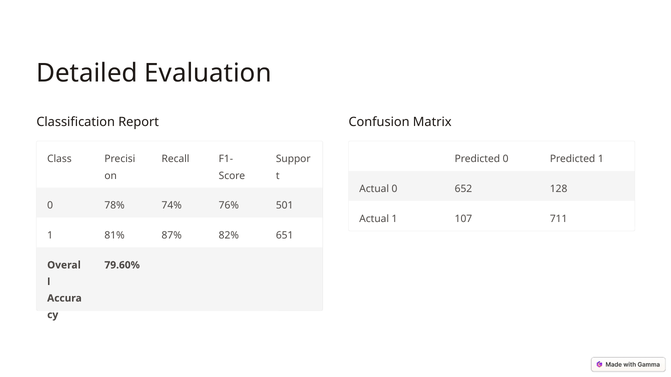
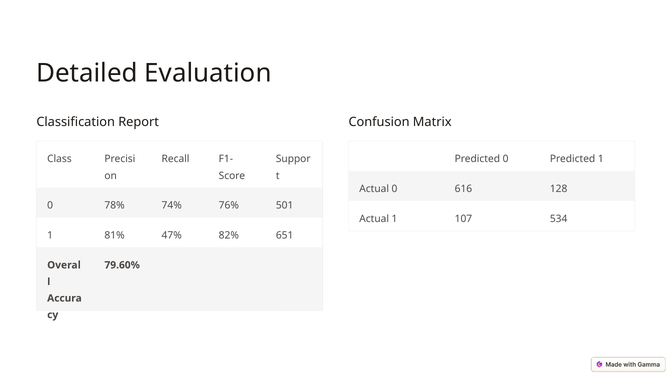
652: 652 -> 616 (463, 189)
711: 711 -> 534 (559, 219)
87%: 87% -> 47% (172, 236)
